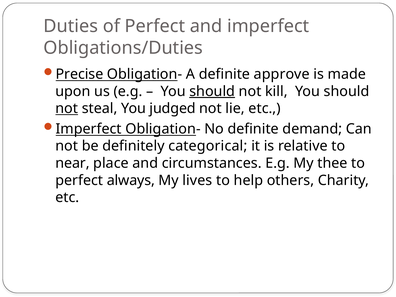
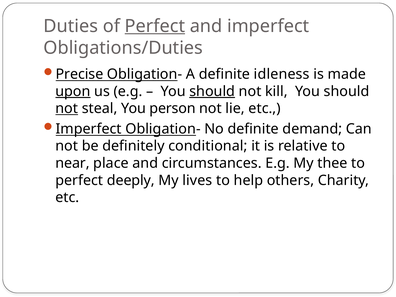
Perfect underline: none -> present (155, 26)
approve: approve -> idleness (282, 74)
upon underline: none -> present (73, 91)
judged: judged -> person (173, 109)
categorical: categorical -> conditional (208, 146)
always: always -> deeply (131, 180)
